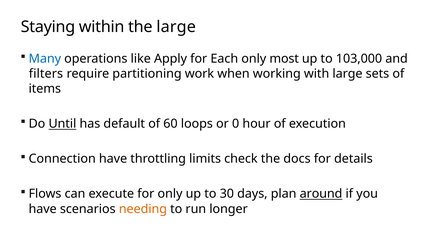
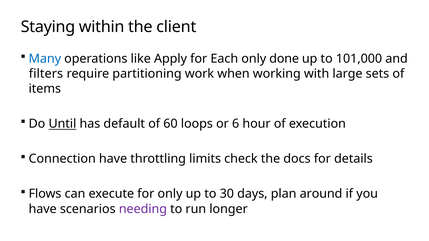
the large: large -> client (176, 27)
most: most -> done (284, 59)
103,000: 103,000 -> 101,000 (359, 59)
0: 0 -> 6 (236, 124)
around underline: present -> none (321, 194)
needing colour: orange -> purple (143, 209)
